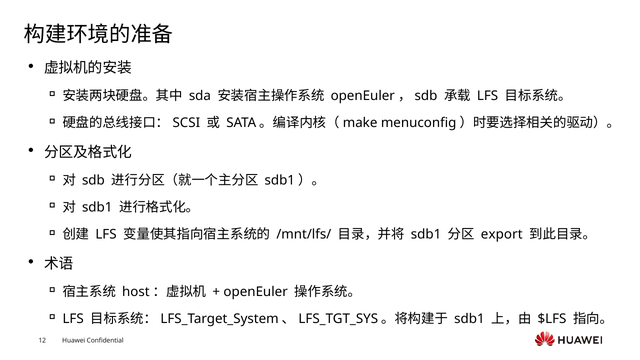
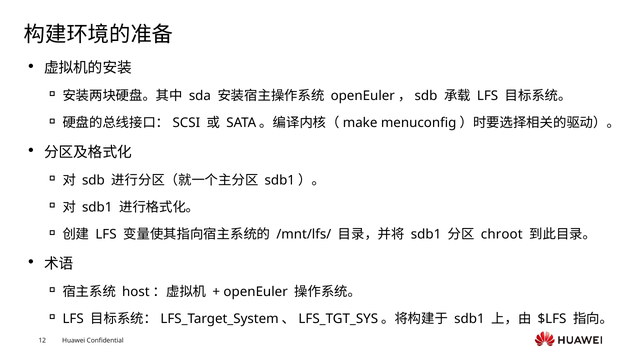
export: export -> chroot (502, 235)
